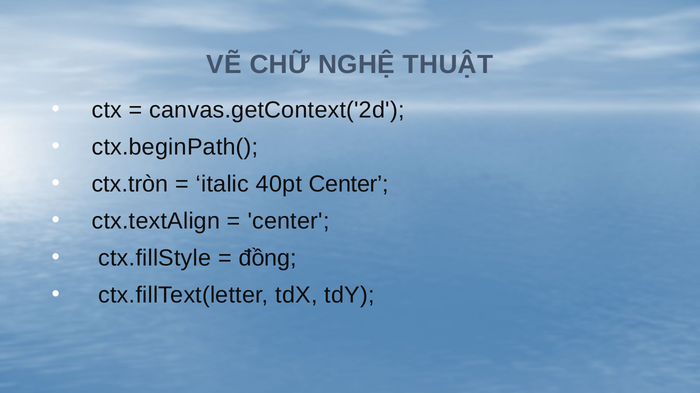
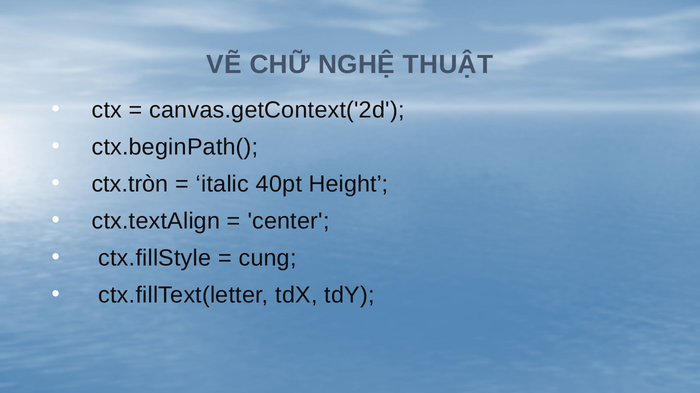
40pt Center: Center -> Height (349, 184)
đồng: đồng -> cung (268, 258)
